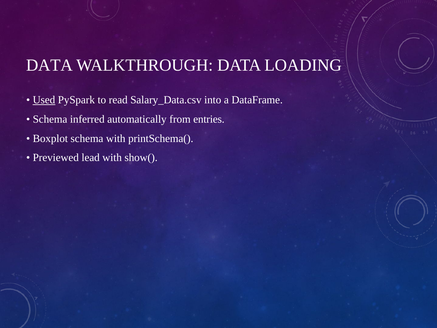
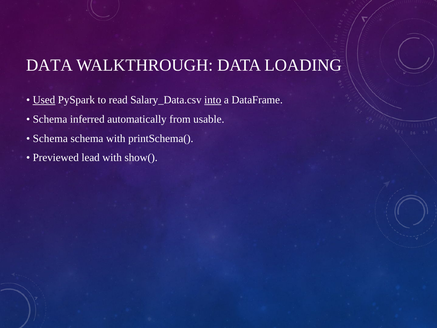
into underline: none -> present (213, 100)
entries: entries -> usable (209, 119)
Boxplot: Boxplot -> Schema (50, 138)
